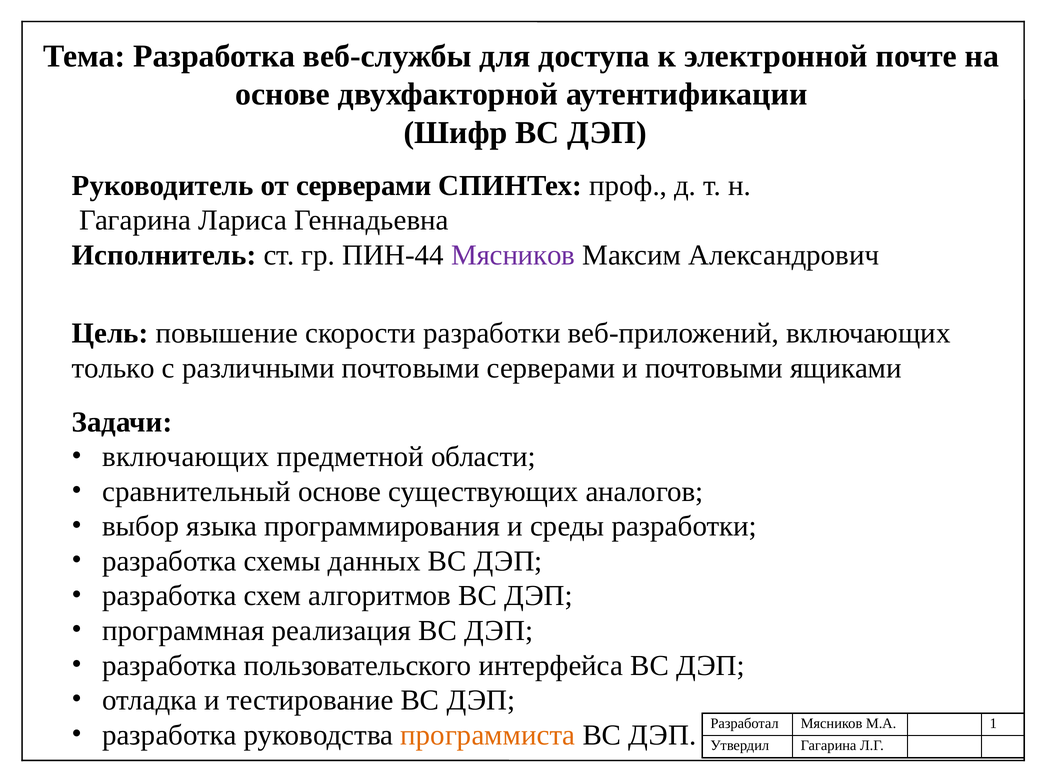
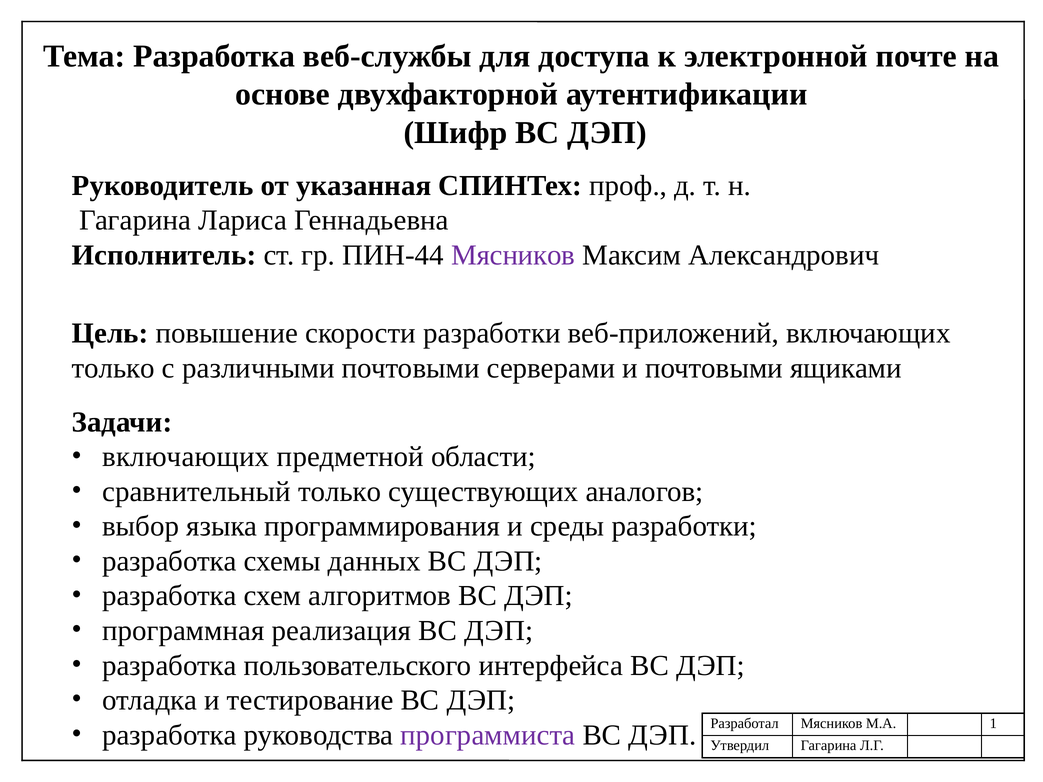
от серверами: серверами -> указанная (364, 186)
сравнительный основе: основе -> только (340, 492)
программиста colour: orange -> purple (488, 735)
